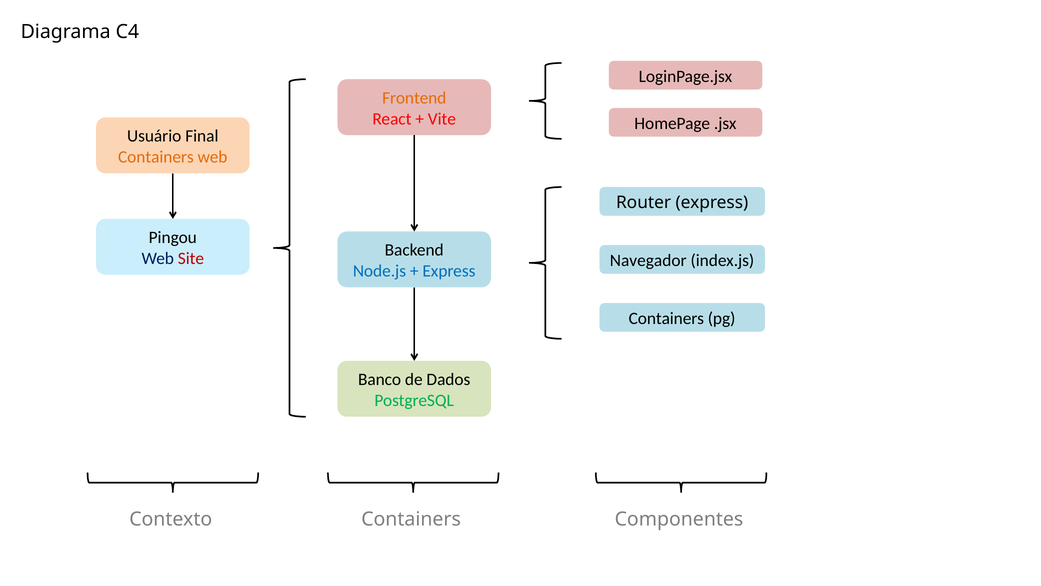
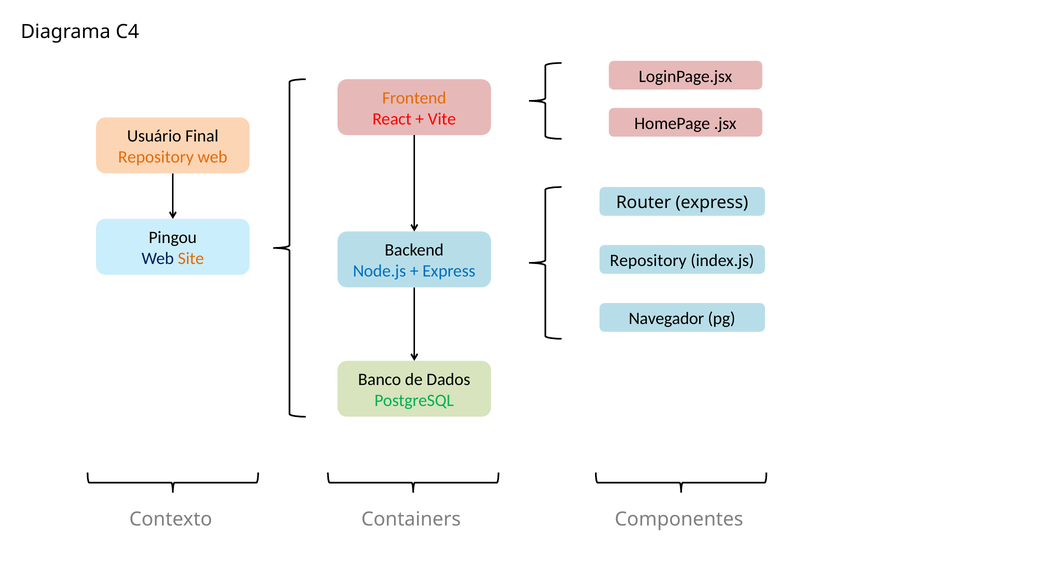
Containers: Containers -> Repository (156, 157)
Site colour: red -> orange (191, 258)
Navegador: Navegador -> Repository (648, 260)
Containers: Containers -> Navegador (666, 318)
